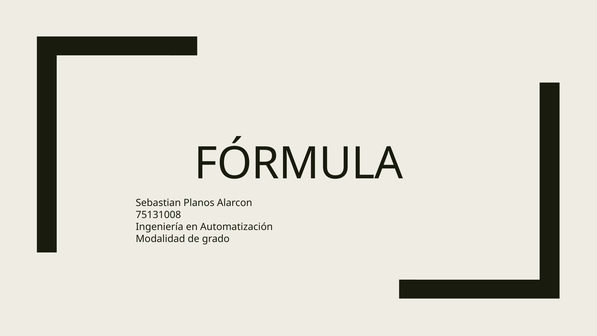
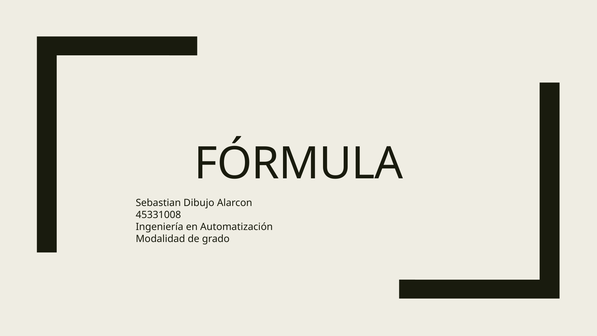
Planos: Planos -> Dibujo (199, 203)
75131008: 75131008 -> 45331008 (158, 215)
